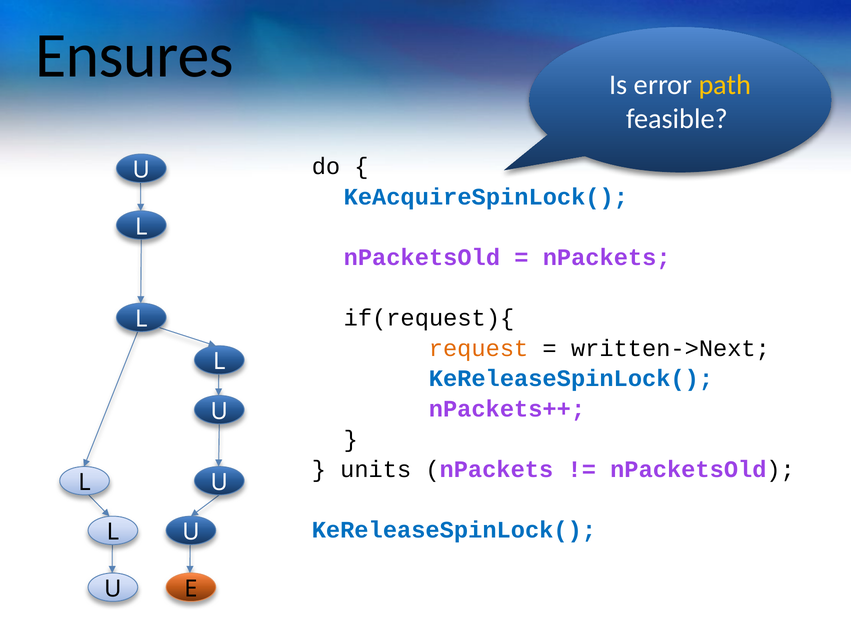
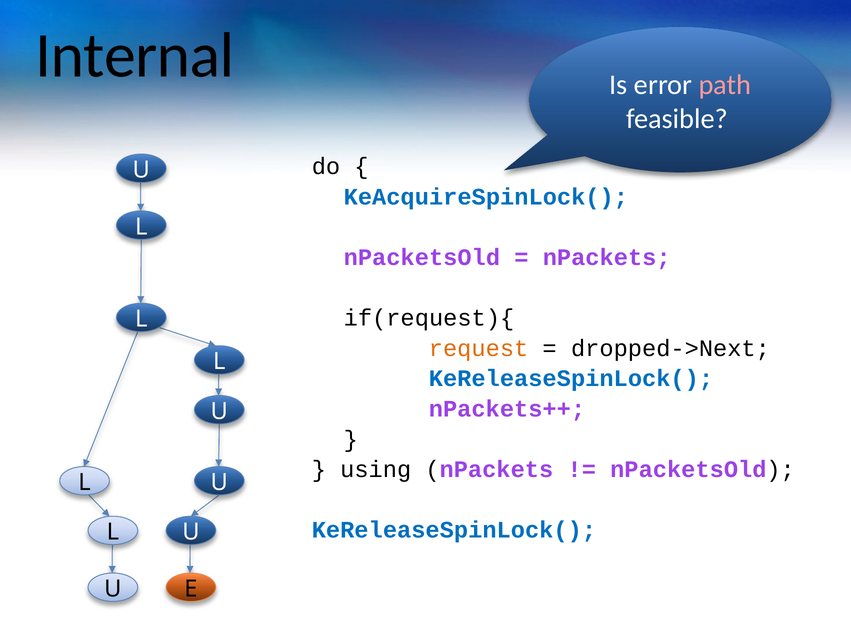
Ensures: Ensures -> Internal (135, 55)
path colour: yellow -> pink (725, 85)
written->Next: written->Next -> dropped->Next (670, 348)
units: units -> using (376, 469)
